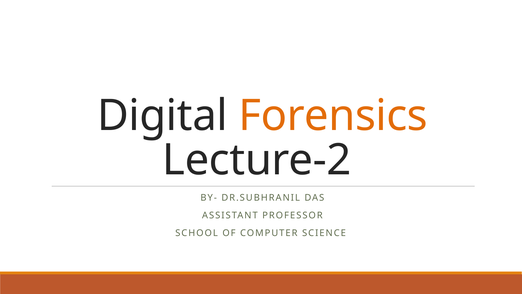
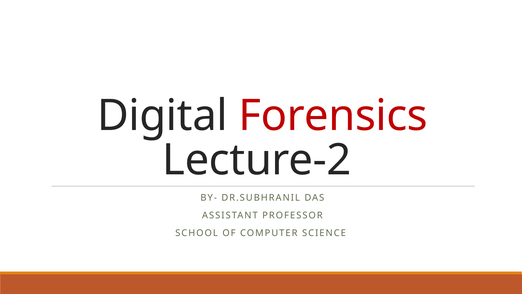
Forensics colour: orange -> red (333, 116)
